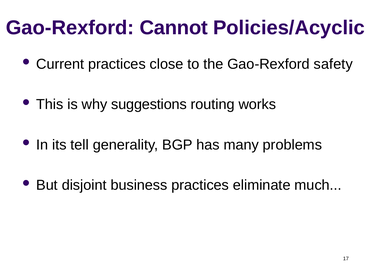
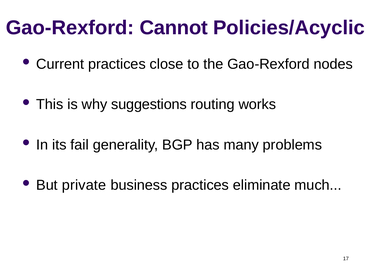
safety: safety -> nodes (333, 64)
tell: tell -> fail (80, 145)
disjoint: disjoint -> private (84, 185)
